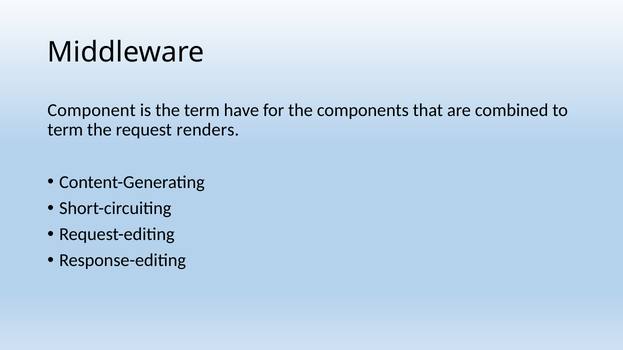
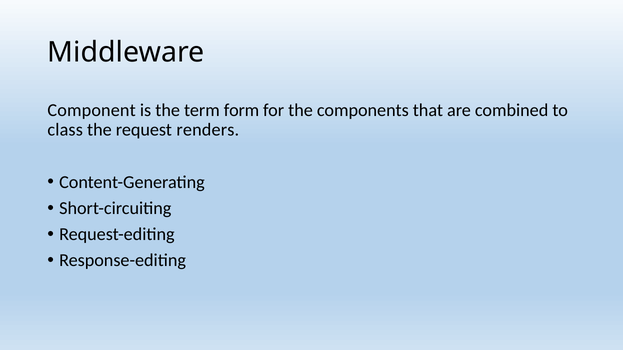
have: have -> form (242, 111)
term: term -> class (65, 130)
